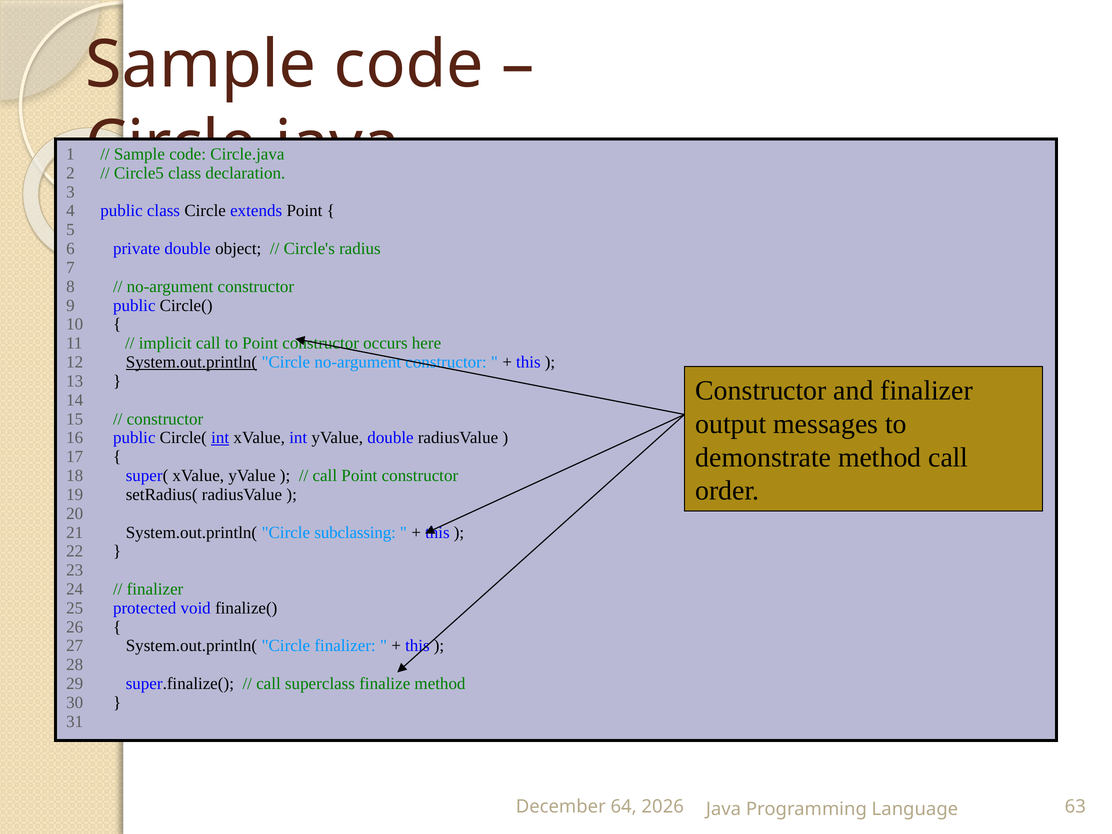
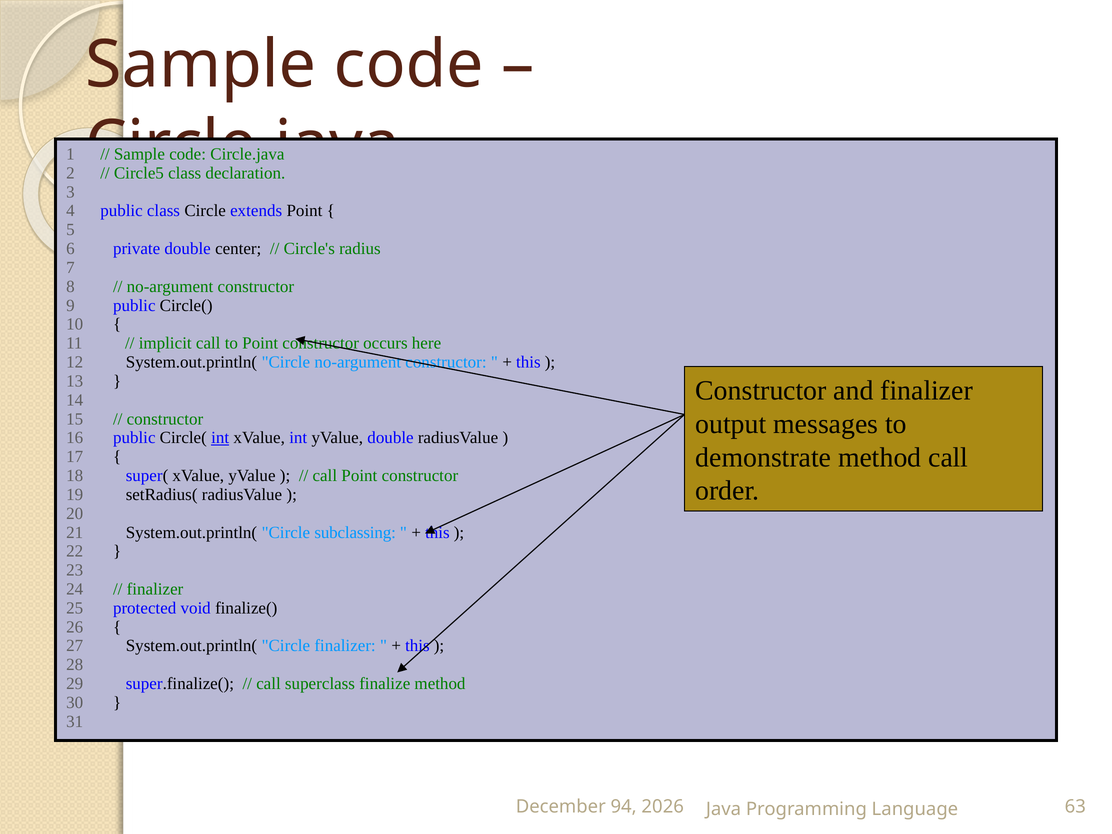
object: object -> center (238, 249)
System.out.println( underline: present -> none (191, 362)
64: 64 -> 94 (624, 806)
